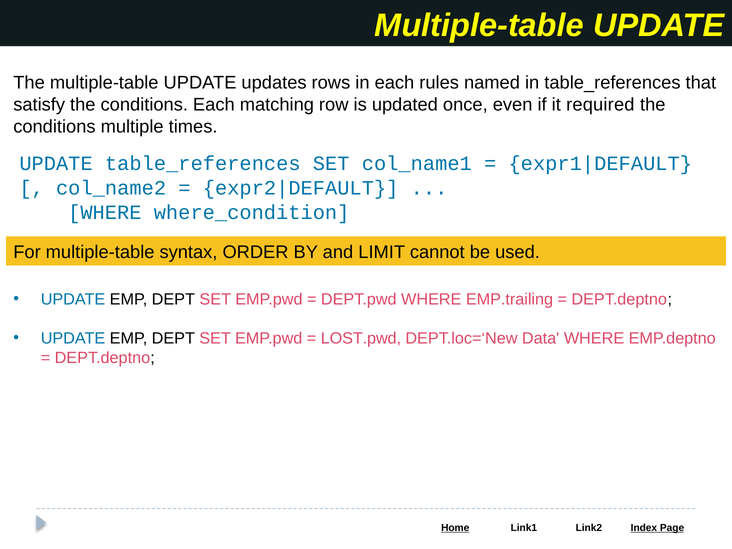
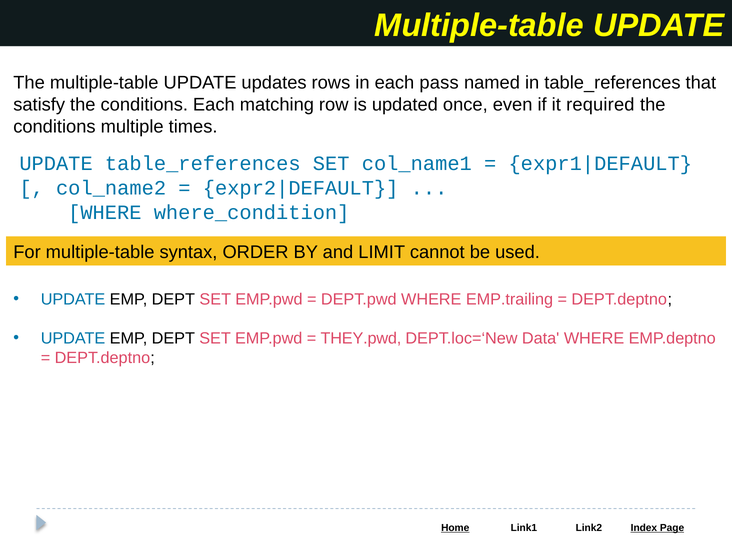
rules: rules -> pass (439, 83)
LOST.pwd: LOST.pwd -> THEY.pwd (361, 338)
